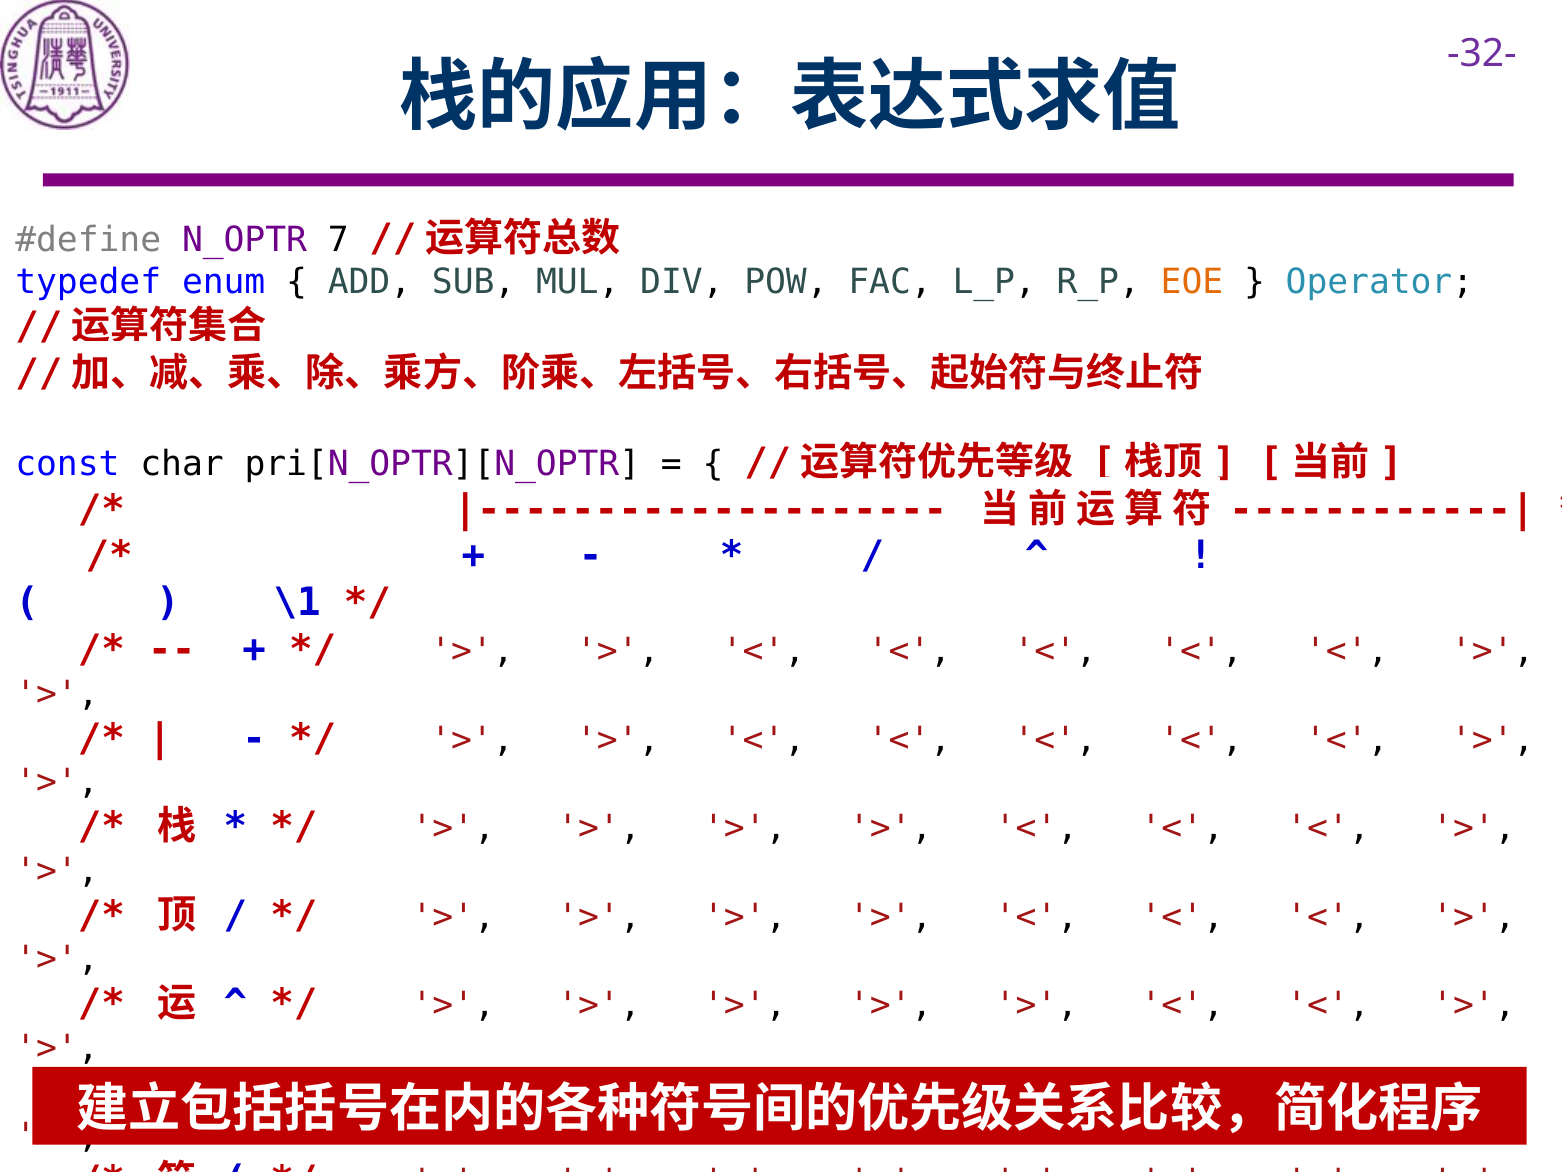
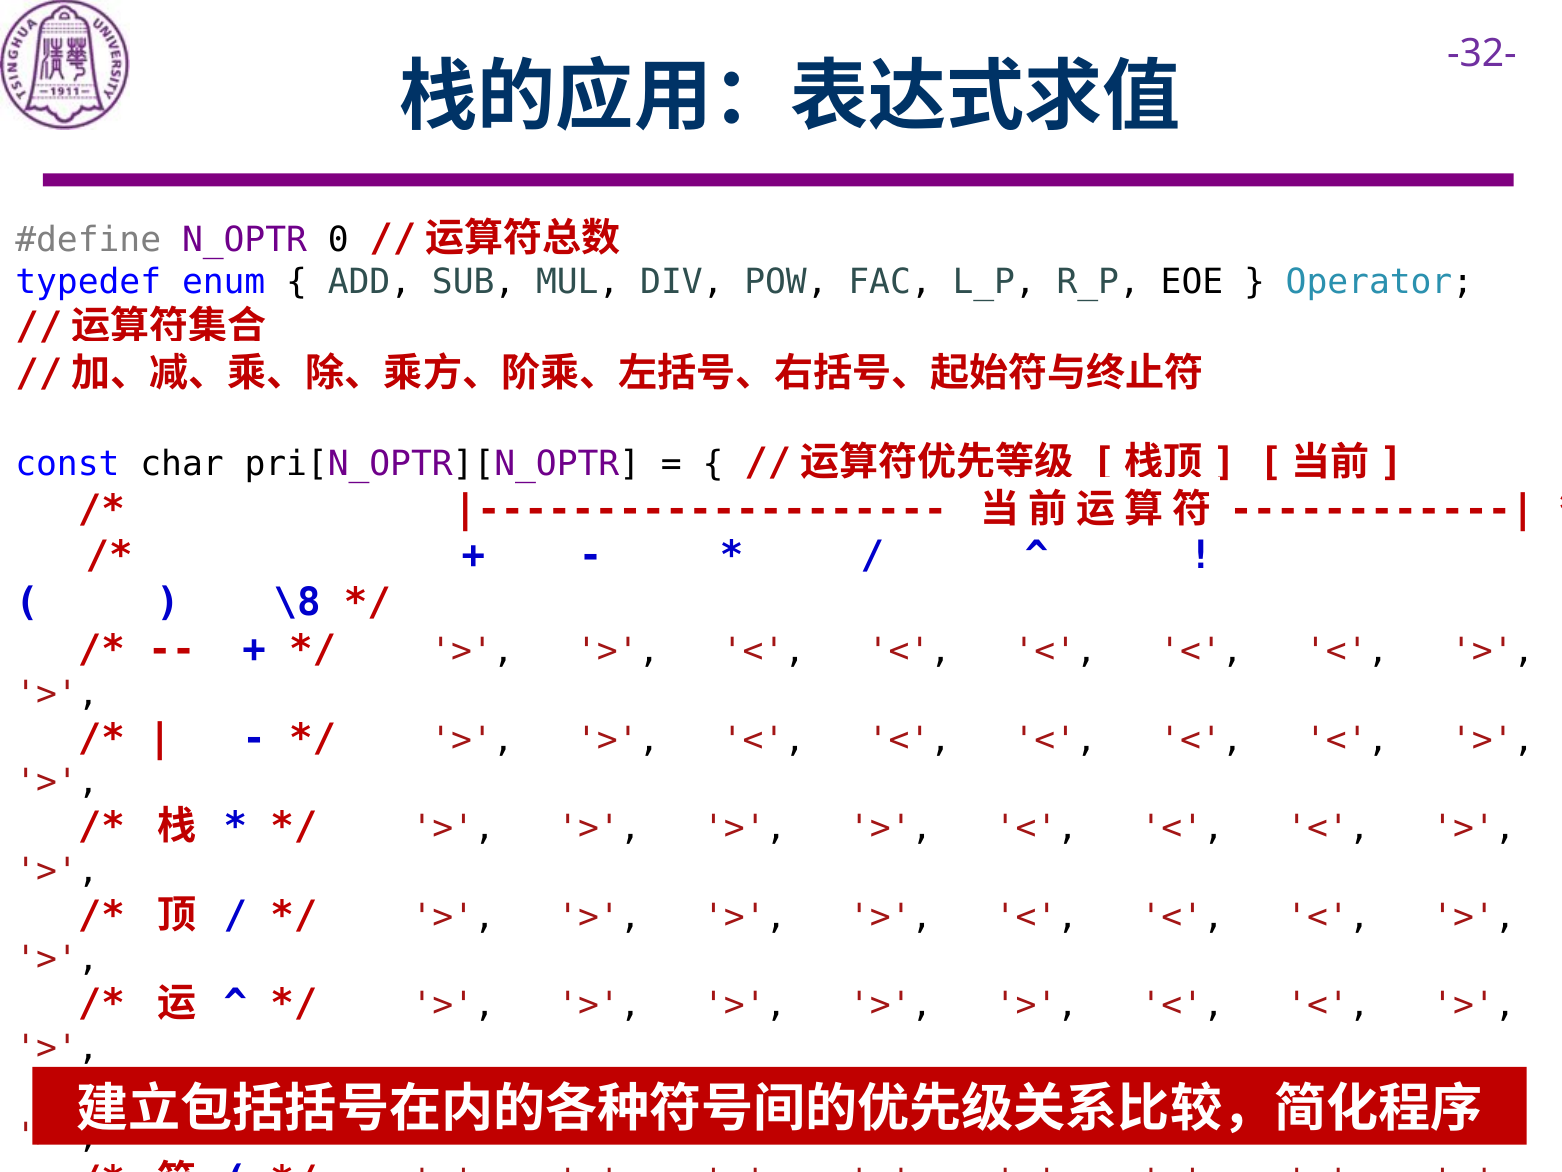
7: 7 -> 0 (338, 240)
EOE colour: orange -> black (1192, 282)
\1: \1 -> \8 (297, 603)
